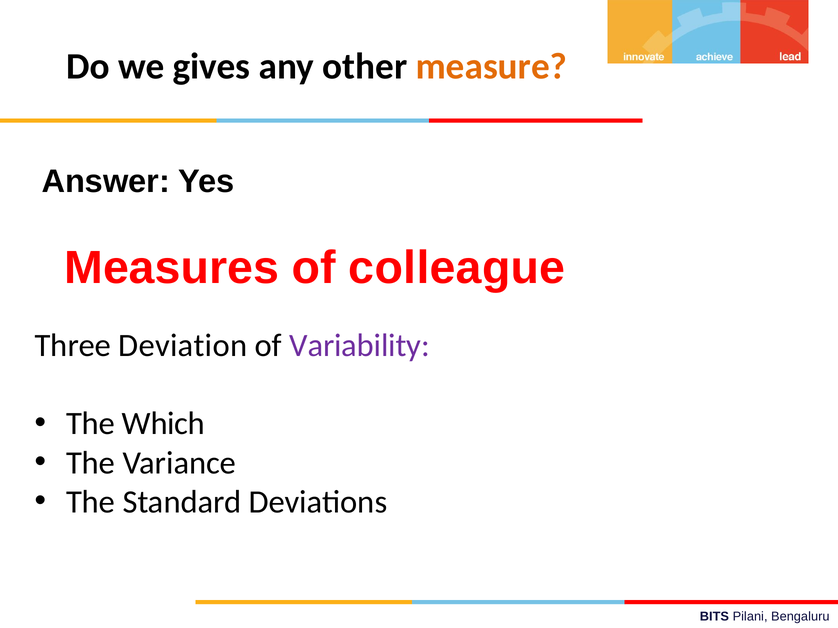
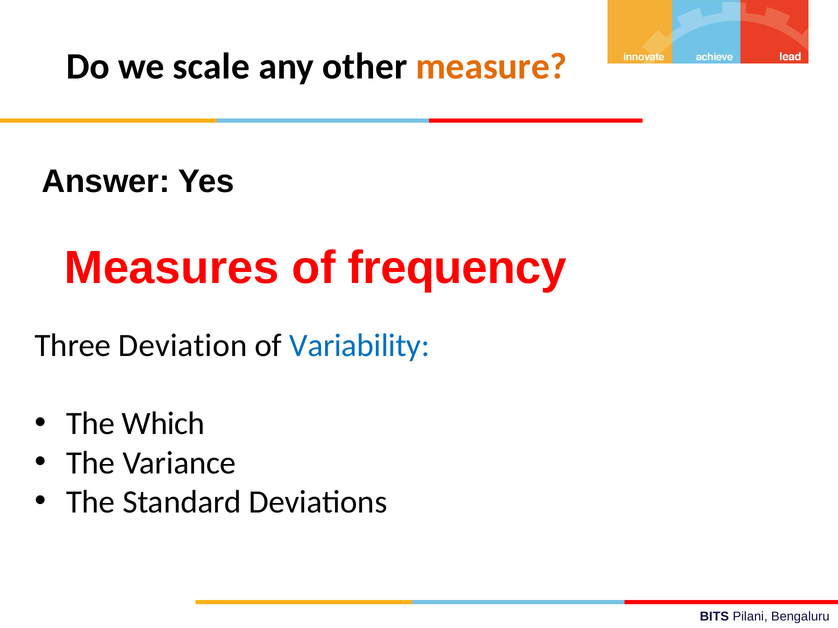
gives: gives -> scale (211, 67)
colleague: colleague -> frequency (457, 268)
Variability colour: purple -> blue (359, 346)
